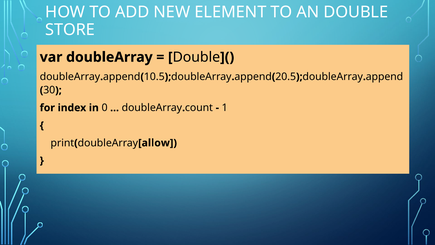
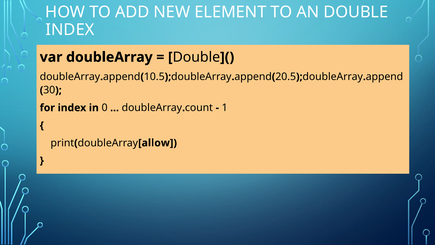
STORE: STORE -> INDEX (70, 30)
